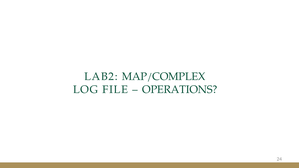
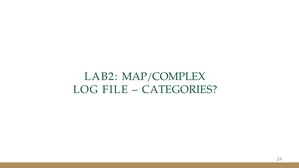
OPERATIONS: OPERATIONS -> CATEGORIES (180, 90)
